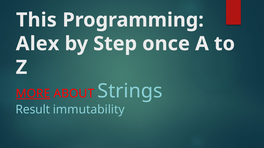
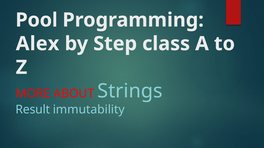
This: This -> Pool (37, 20)
once: once -> class (166, 44)
MORE underline: present -> none (33, 94)
